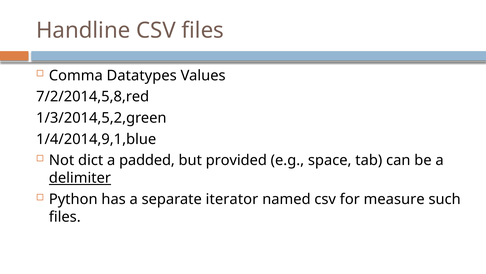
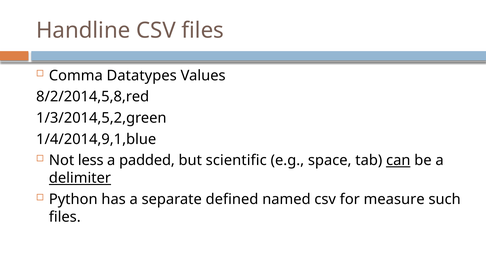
7/2/2014,5,8,red: 7/2/2014,5,8,red -> 8/2/2014,5,8,red (93, 97)
dict: dict -> less (91, 160)
provided: provided -> scientific (236, 160)
can underline: none -> present (398, 160)
iterator: iterator -> defined (232, 199)
